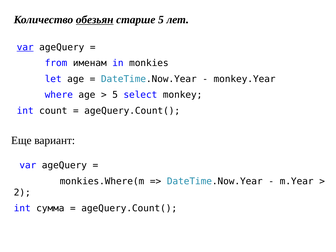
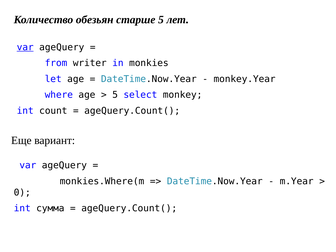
обезьян underline: present -> none (95, 20)
именам: именам -> writer (90, 63)
2: 2 -> 0 (22, 192)
